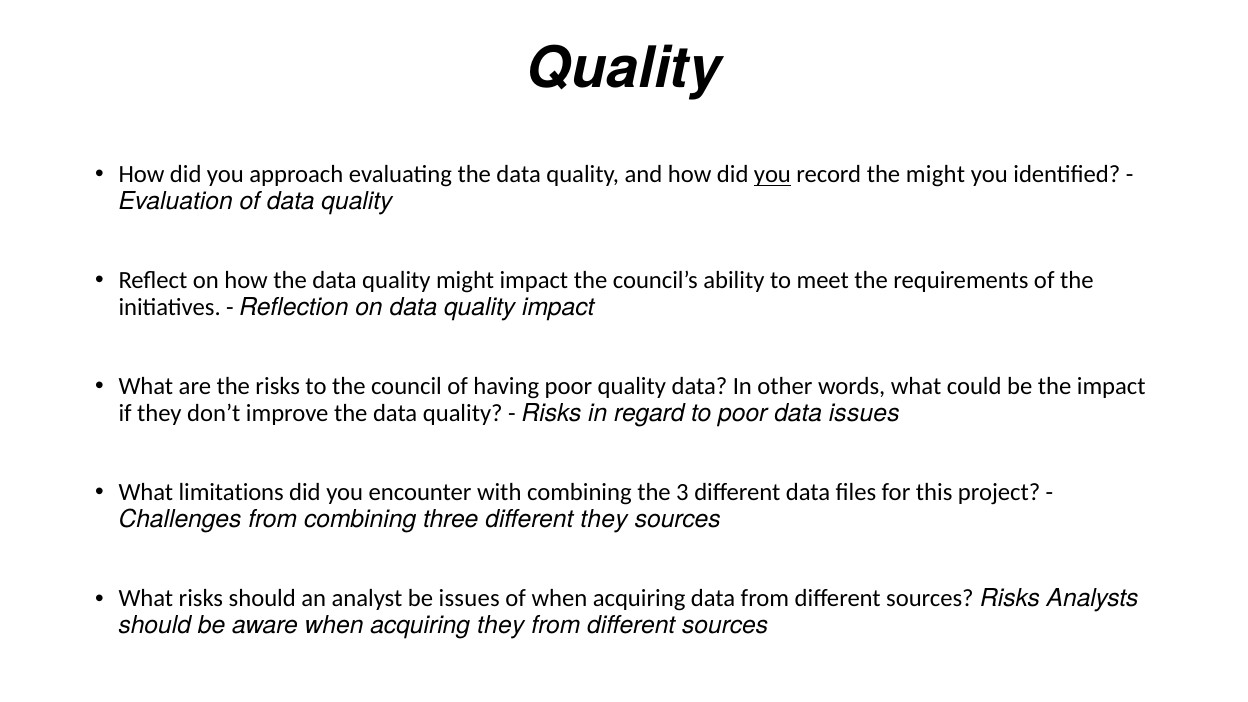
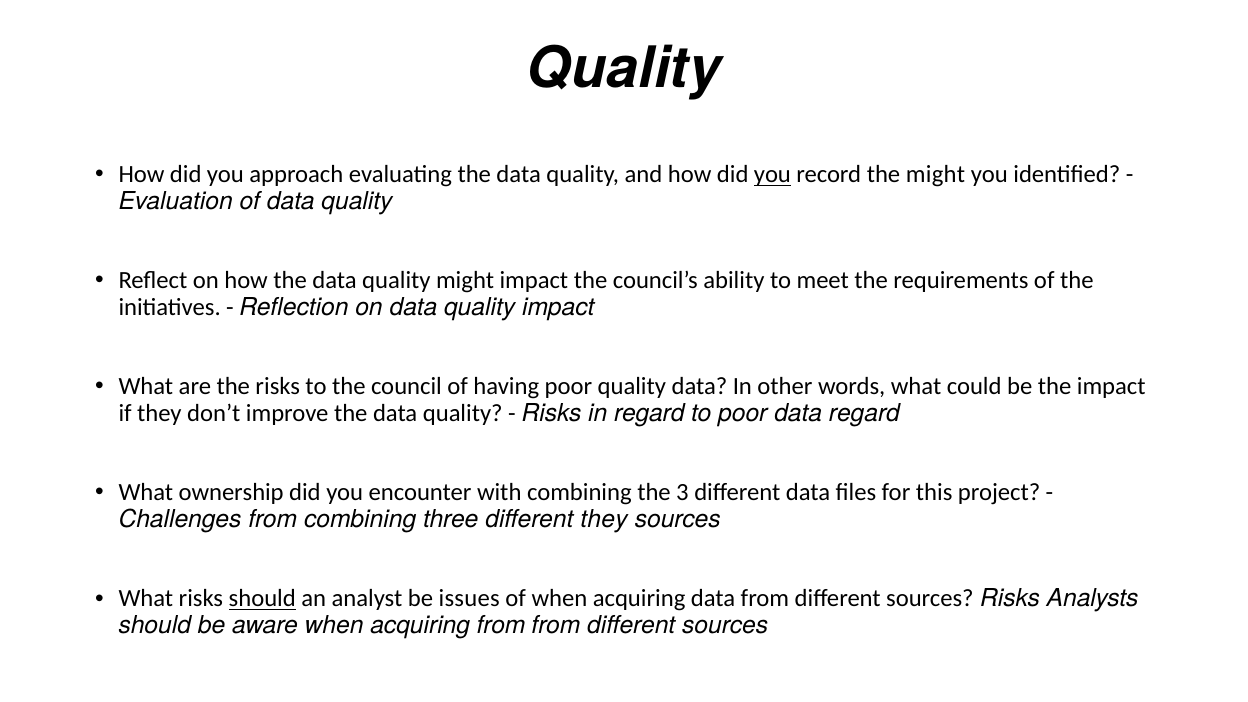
data issues: issues -> regard (864, 413)
limitations: limitations -> ownership (231, 493)
should underline: none -> present (262, 599)
acquiring they: they -> from (501, 626)
